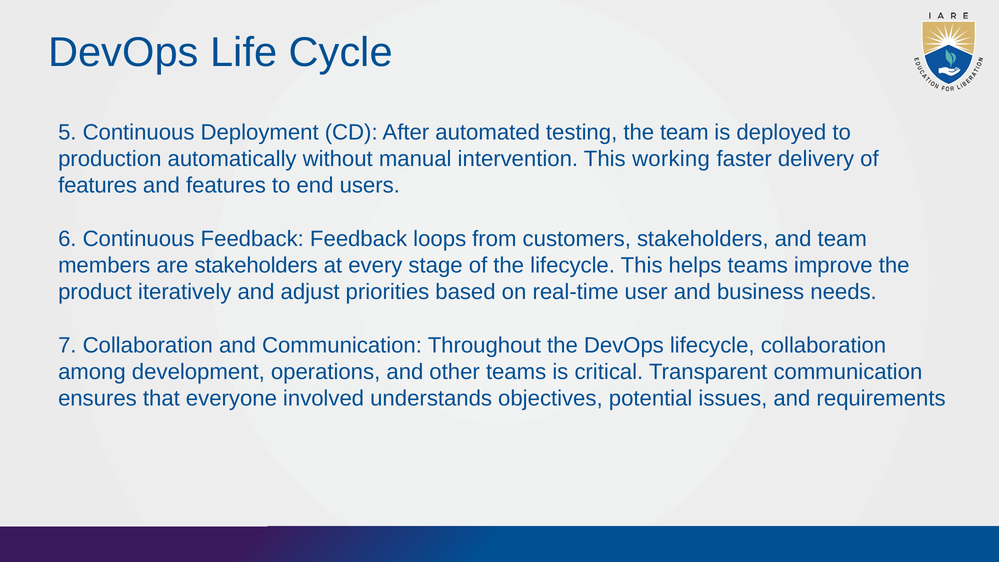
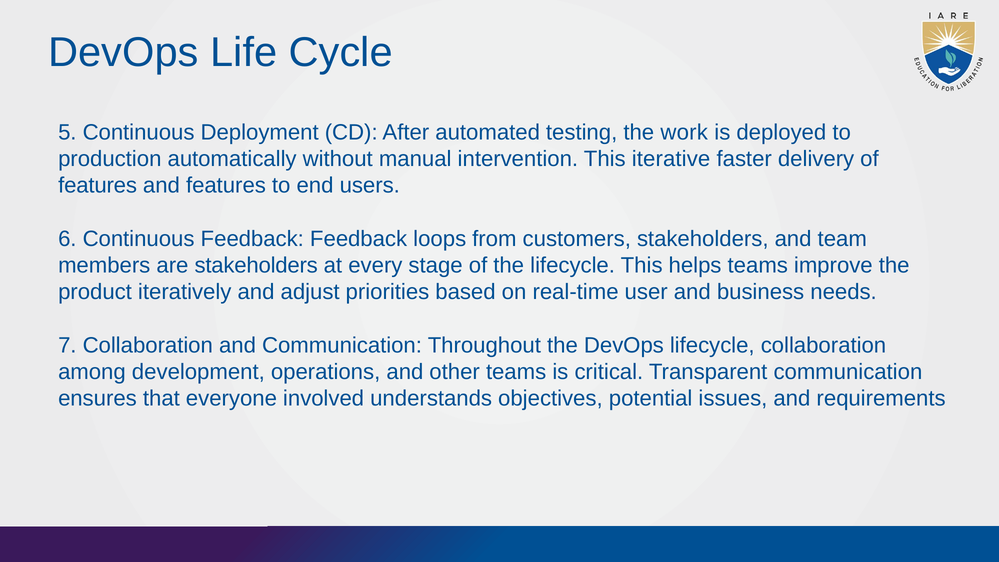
the team: team -> work (684, 132)
working: working -> iterative (671, 159)
